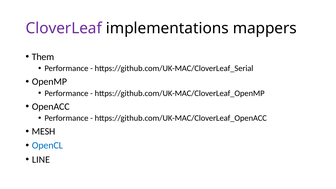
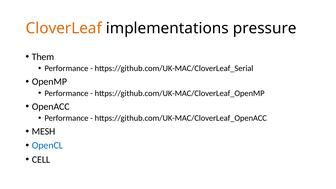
CloverLeaf colour: purple -> orange (64, 28)
mappers: mappers -> pressure (265, 28)
LINE: LINE -> CELL (41, 160)
